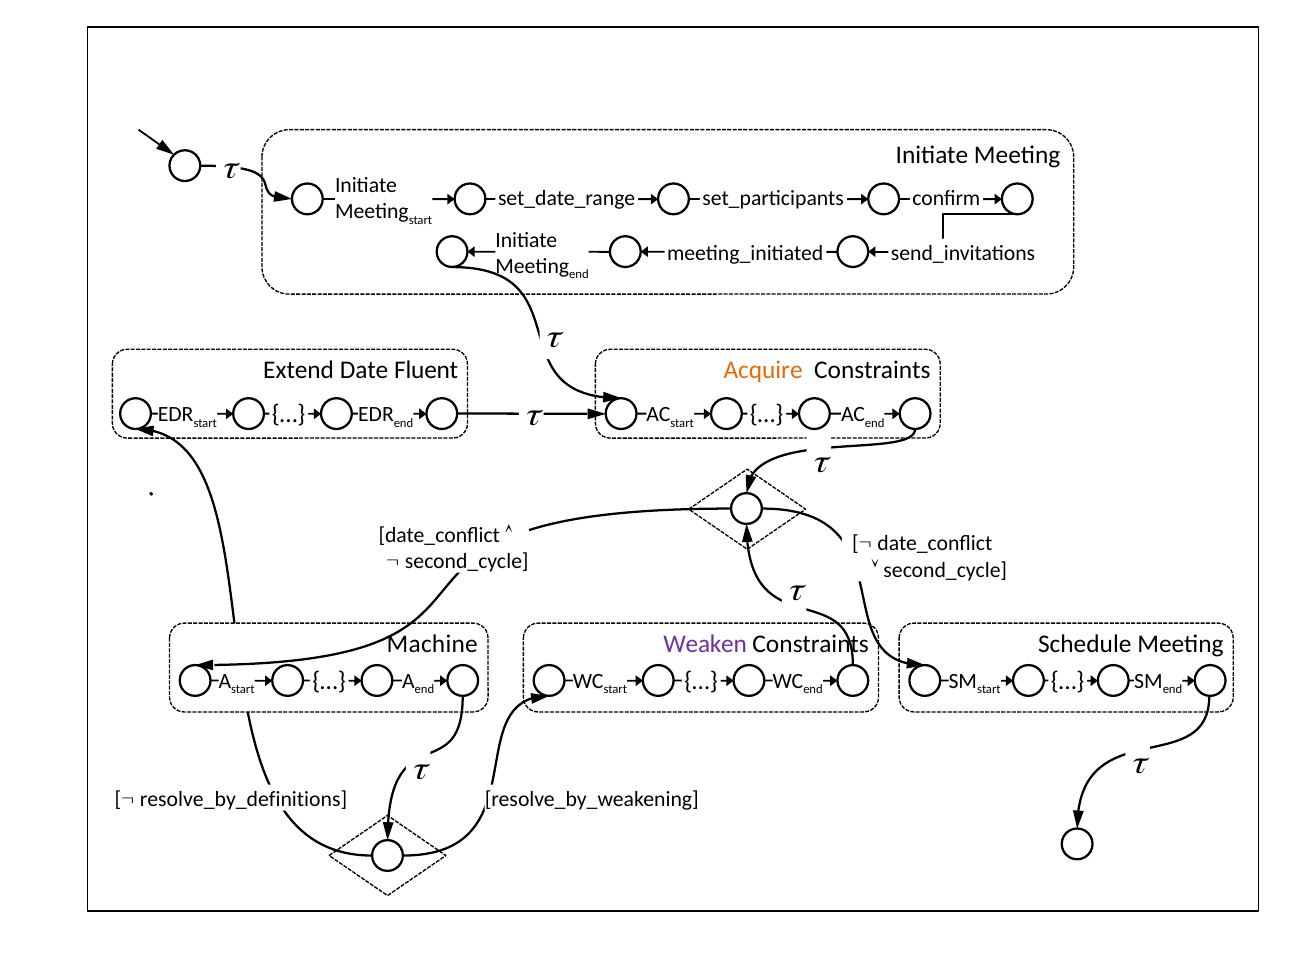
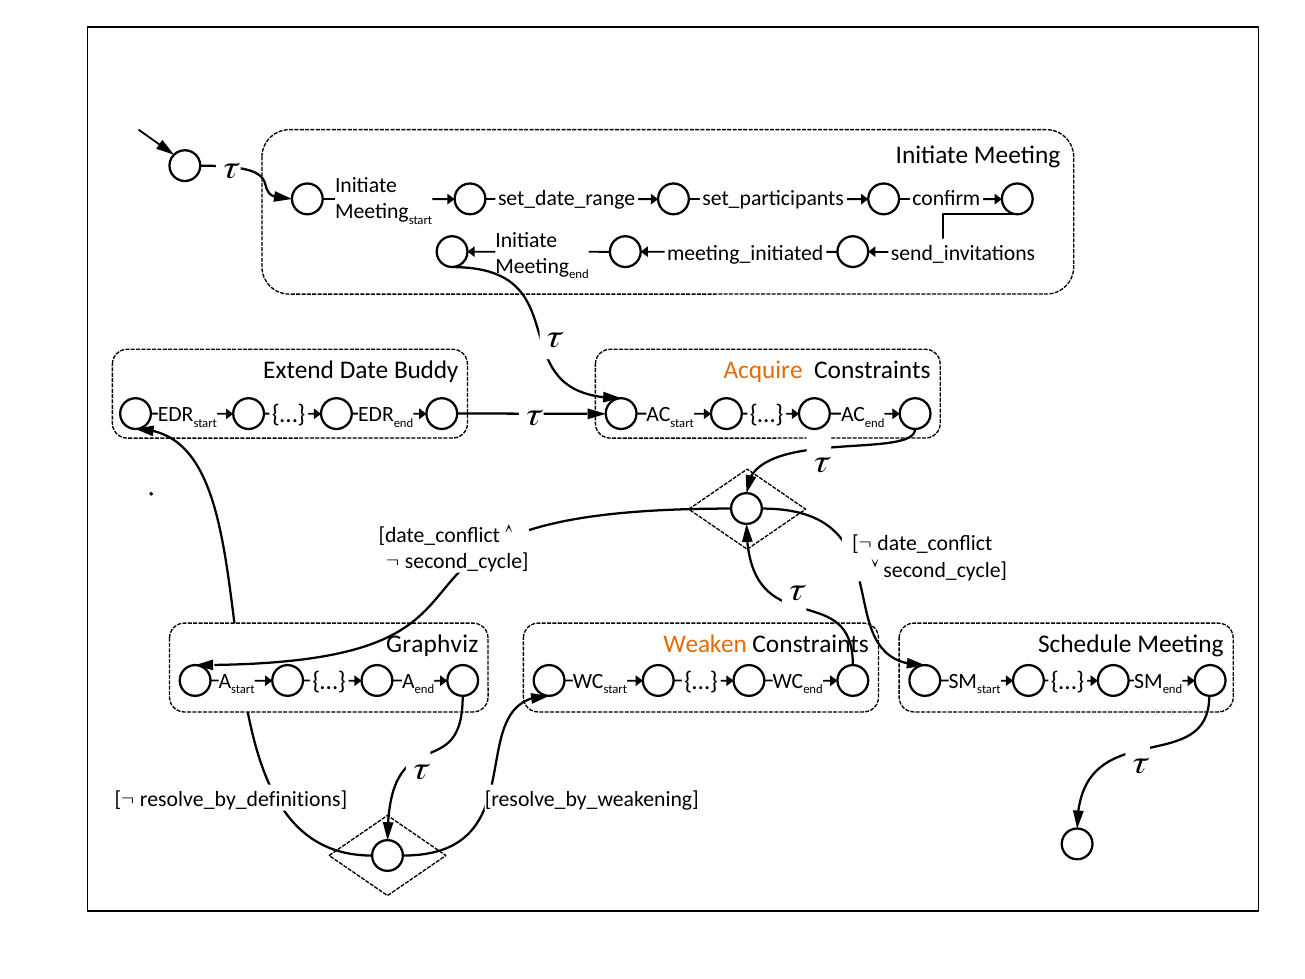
Fluent: Fluent -> Buddy (426, 370)
Machine: Machine -> Graphviz (432, 644)
Weaken colour: purple -> orange (705, 644)
